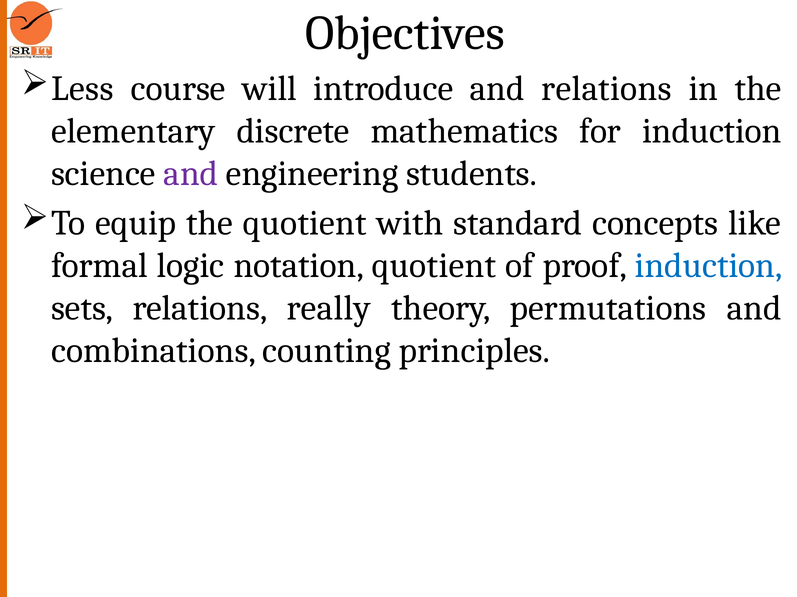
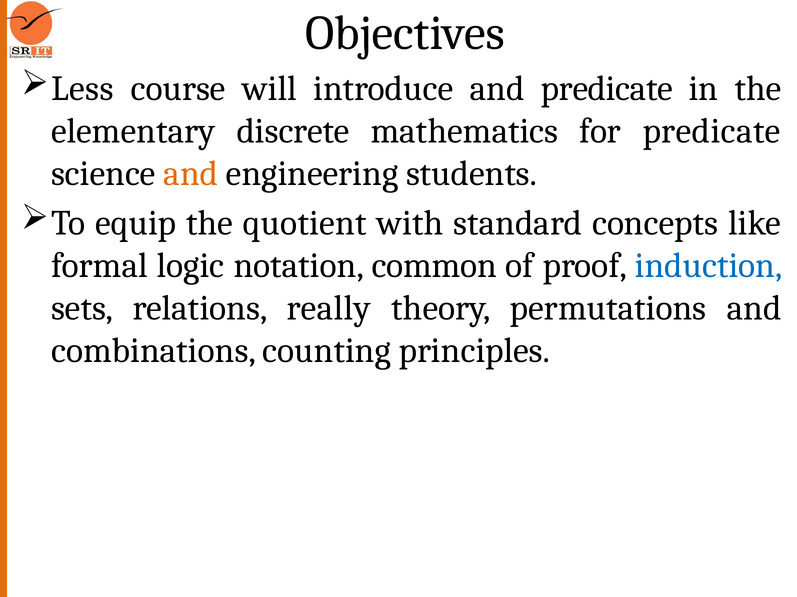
and relations: relations -> predicate (607, 89)
for induction: induction -> predicate (712, 131)
and colour: purple -> orange (191, 174)
notation quotient: quotient -> common (434, 266)
